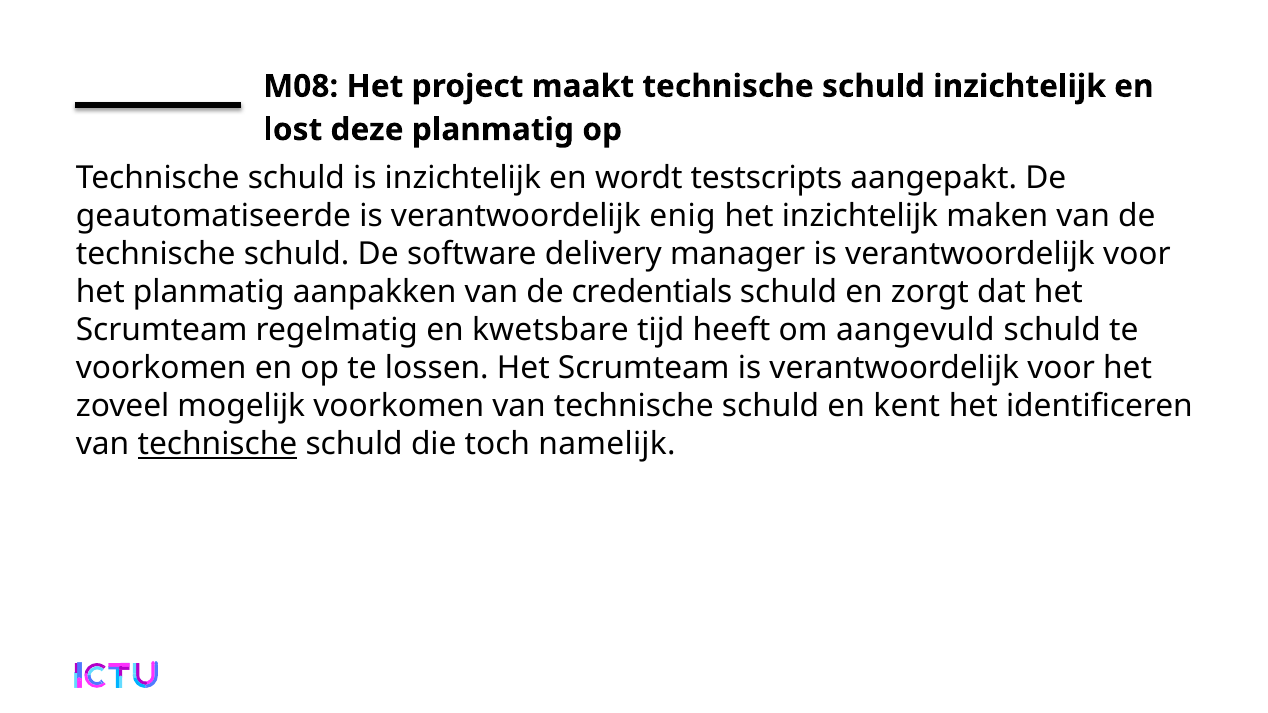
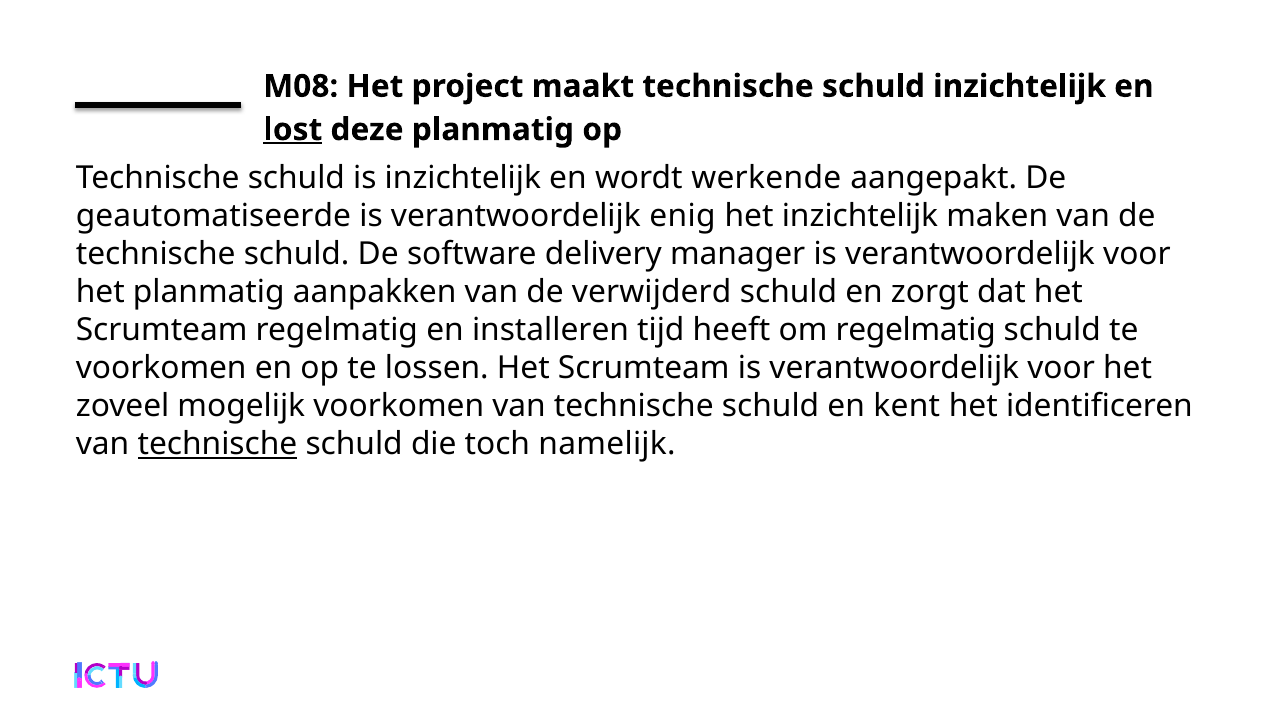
lost underline: none -> present (293, 130)
testscripts: testscripts -> werkende (766, 178)
credentials: credentials -> verwijderd (652, 292)
kwetsbare: kwetsbare -> installeren (551, 330)
om aangevuld: aangevuld -> regelmatig (916, 330)
